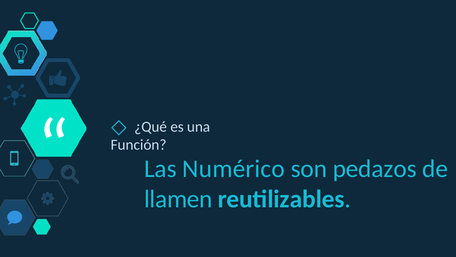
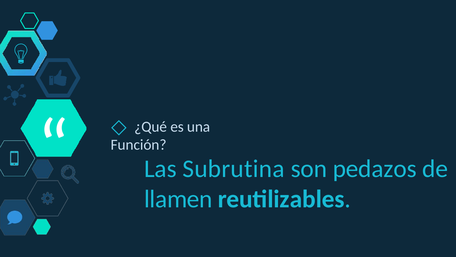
Numérico: Numérico -> Subrutina (234, 168)
